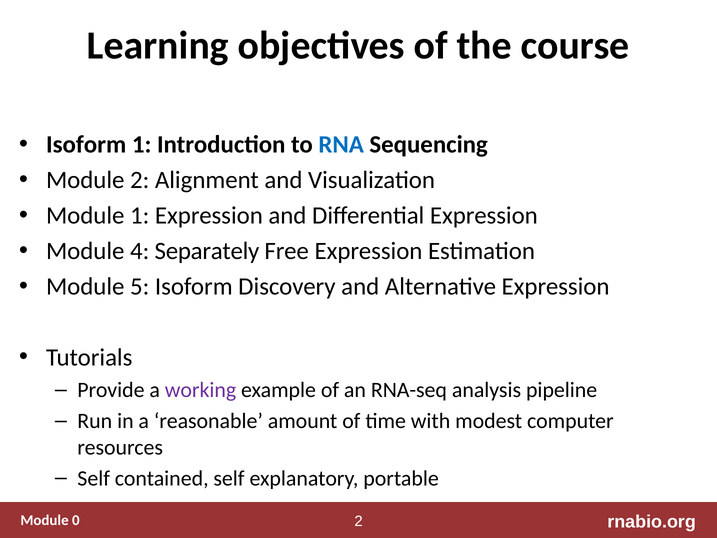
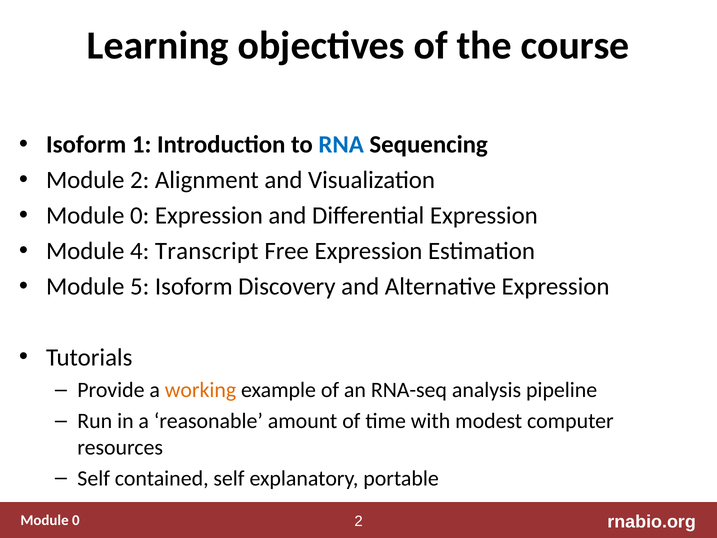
1: 1 -> 0 (140, 215)
Separately: Separately -> Transcript (207, 251)
working colour: purple -> orange (201, 390)
